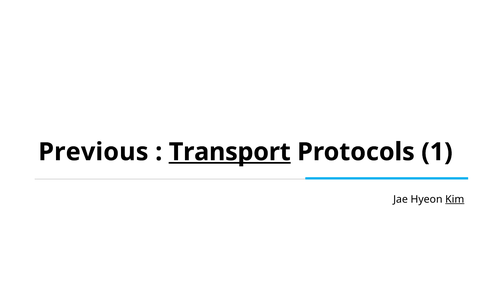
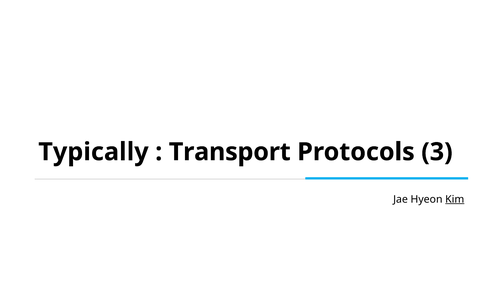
Previous: Previous -> Typically (93, 152)
Transport underline: present -> none (230, 152)
1: 1 -> 3 (437, 152)
